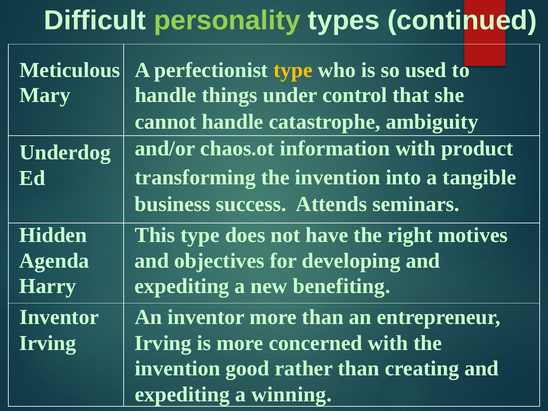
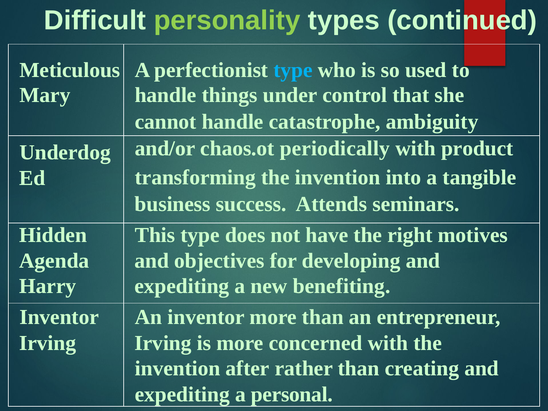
type colour: yellow -> light blue (293, 70)
information: information -> periodically (335, 149)
good: good -> after (248, 368)
winning: winning -> personal (292, 394)
